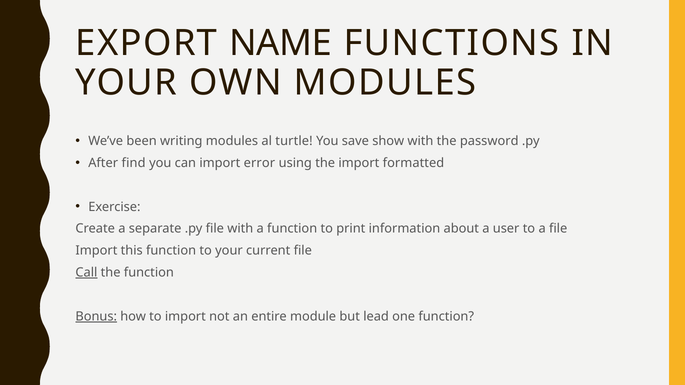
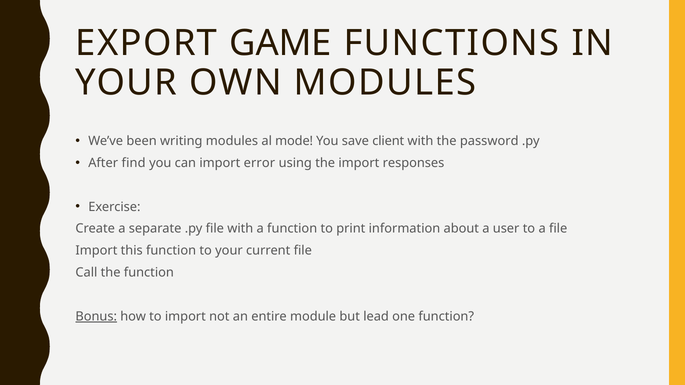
NAME: NAME -> GAME (281, 43)
turtle: turtle -> mode (294, 141)
show: show -> client (388, 141)
formatted: formatted -> responses (413, 163)
Call underline: present -> none (86, 273)
